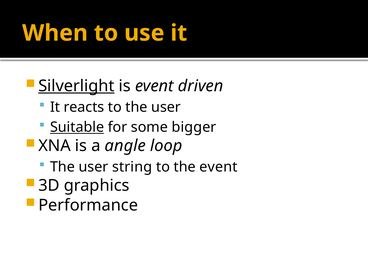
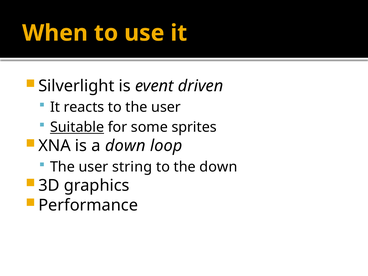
Silverlight underline: present -> none (76, 86)
bigger: bigger -> sprites (194, 127)
a angle: angle -> down (125, 146)
the event: event -> down (218, 167)
